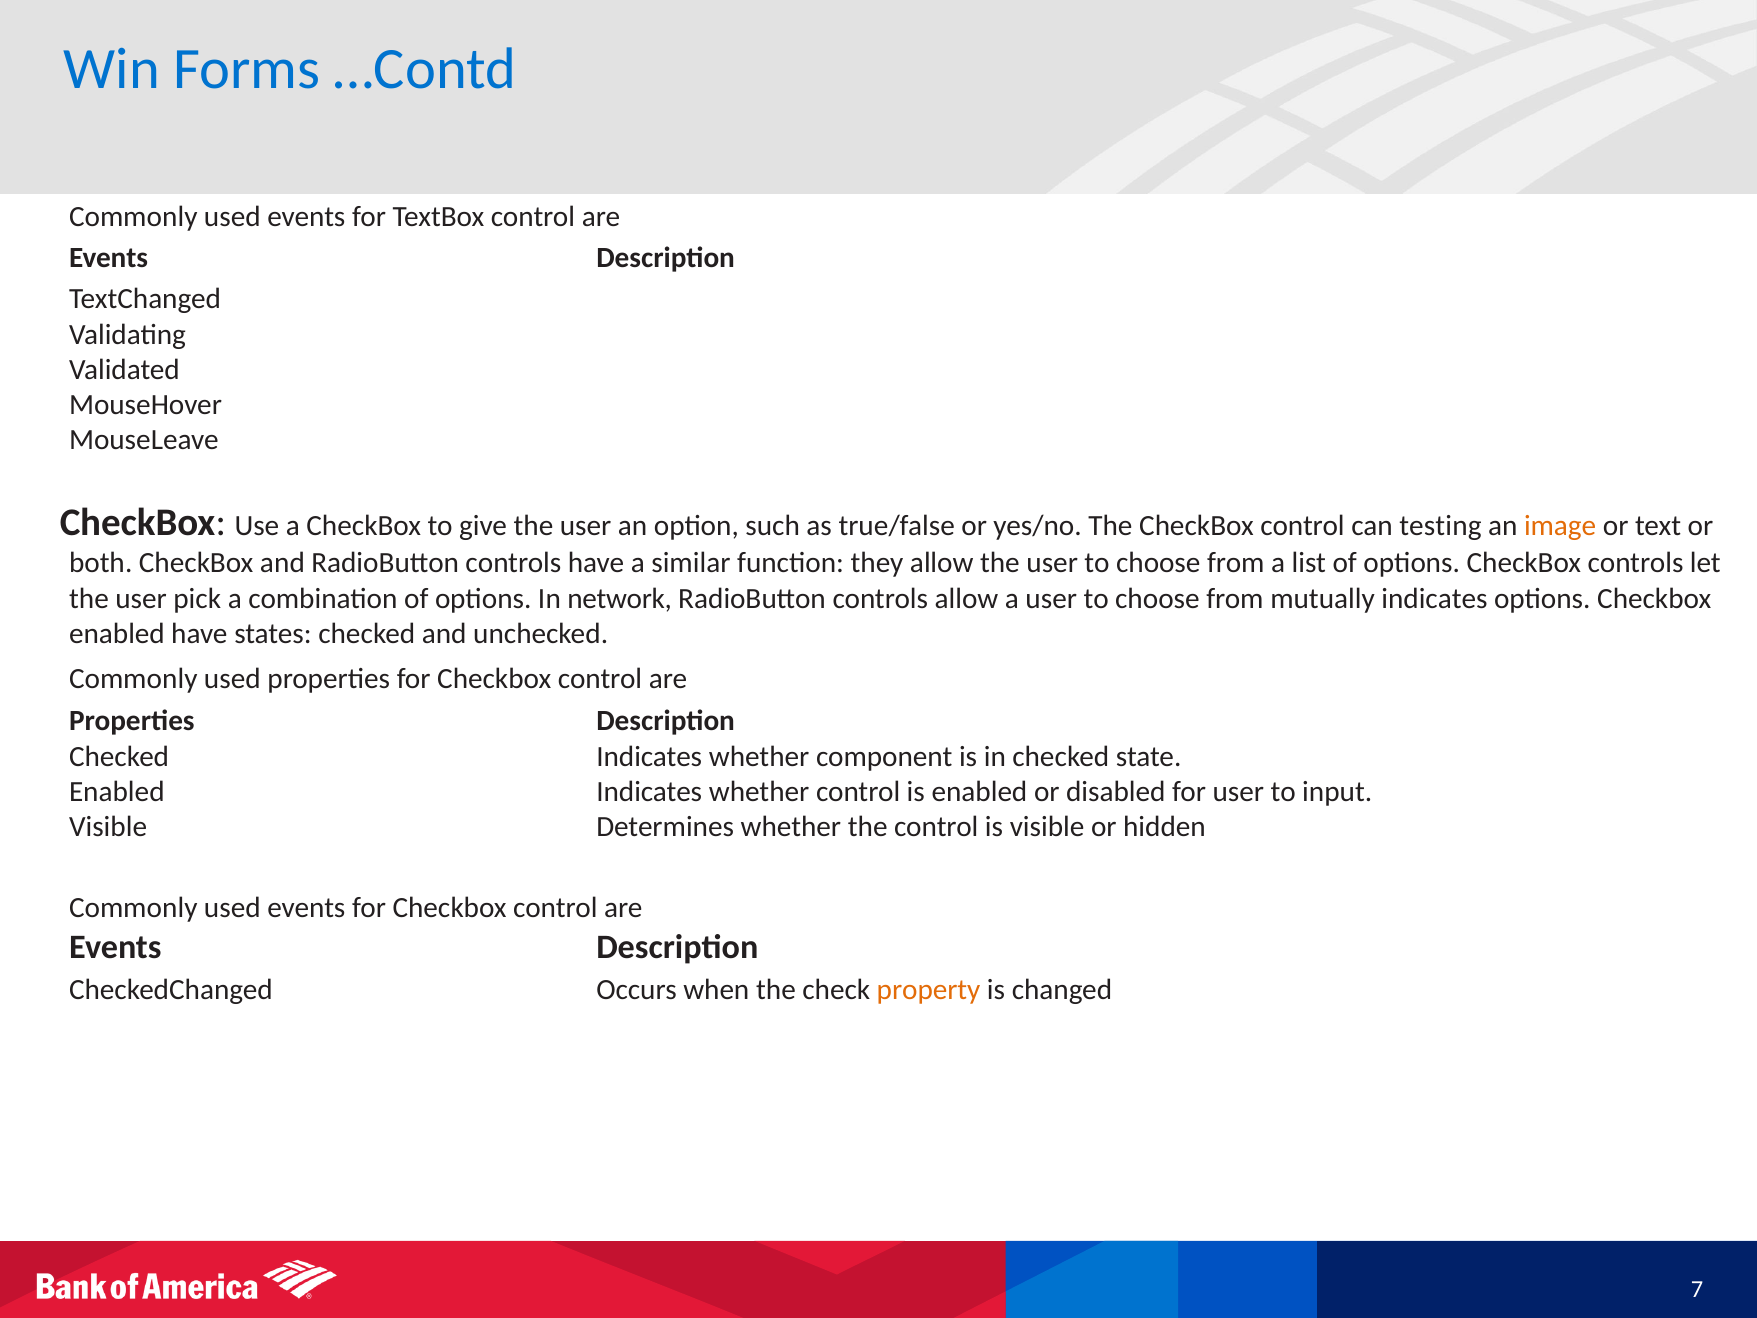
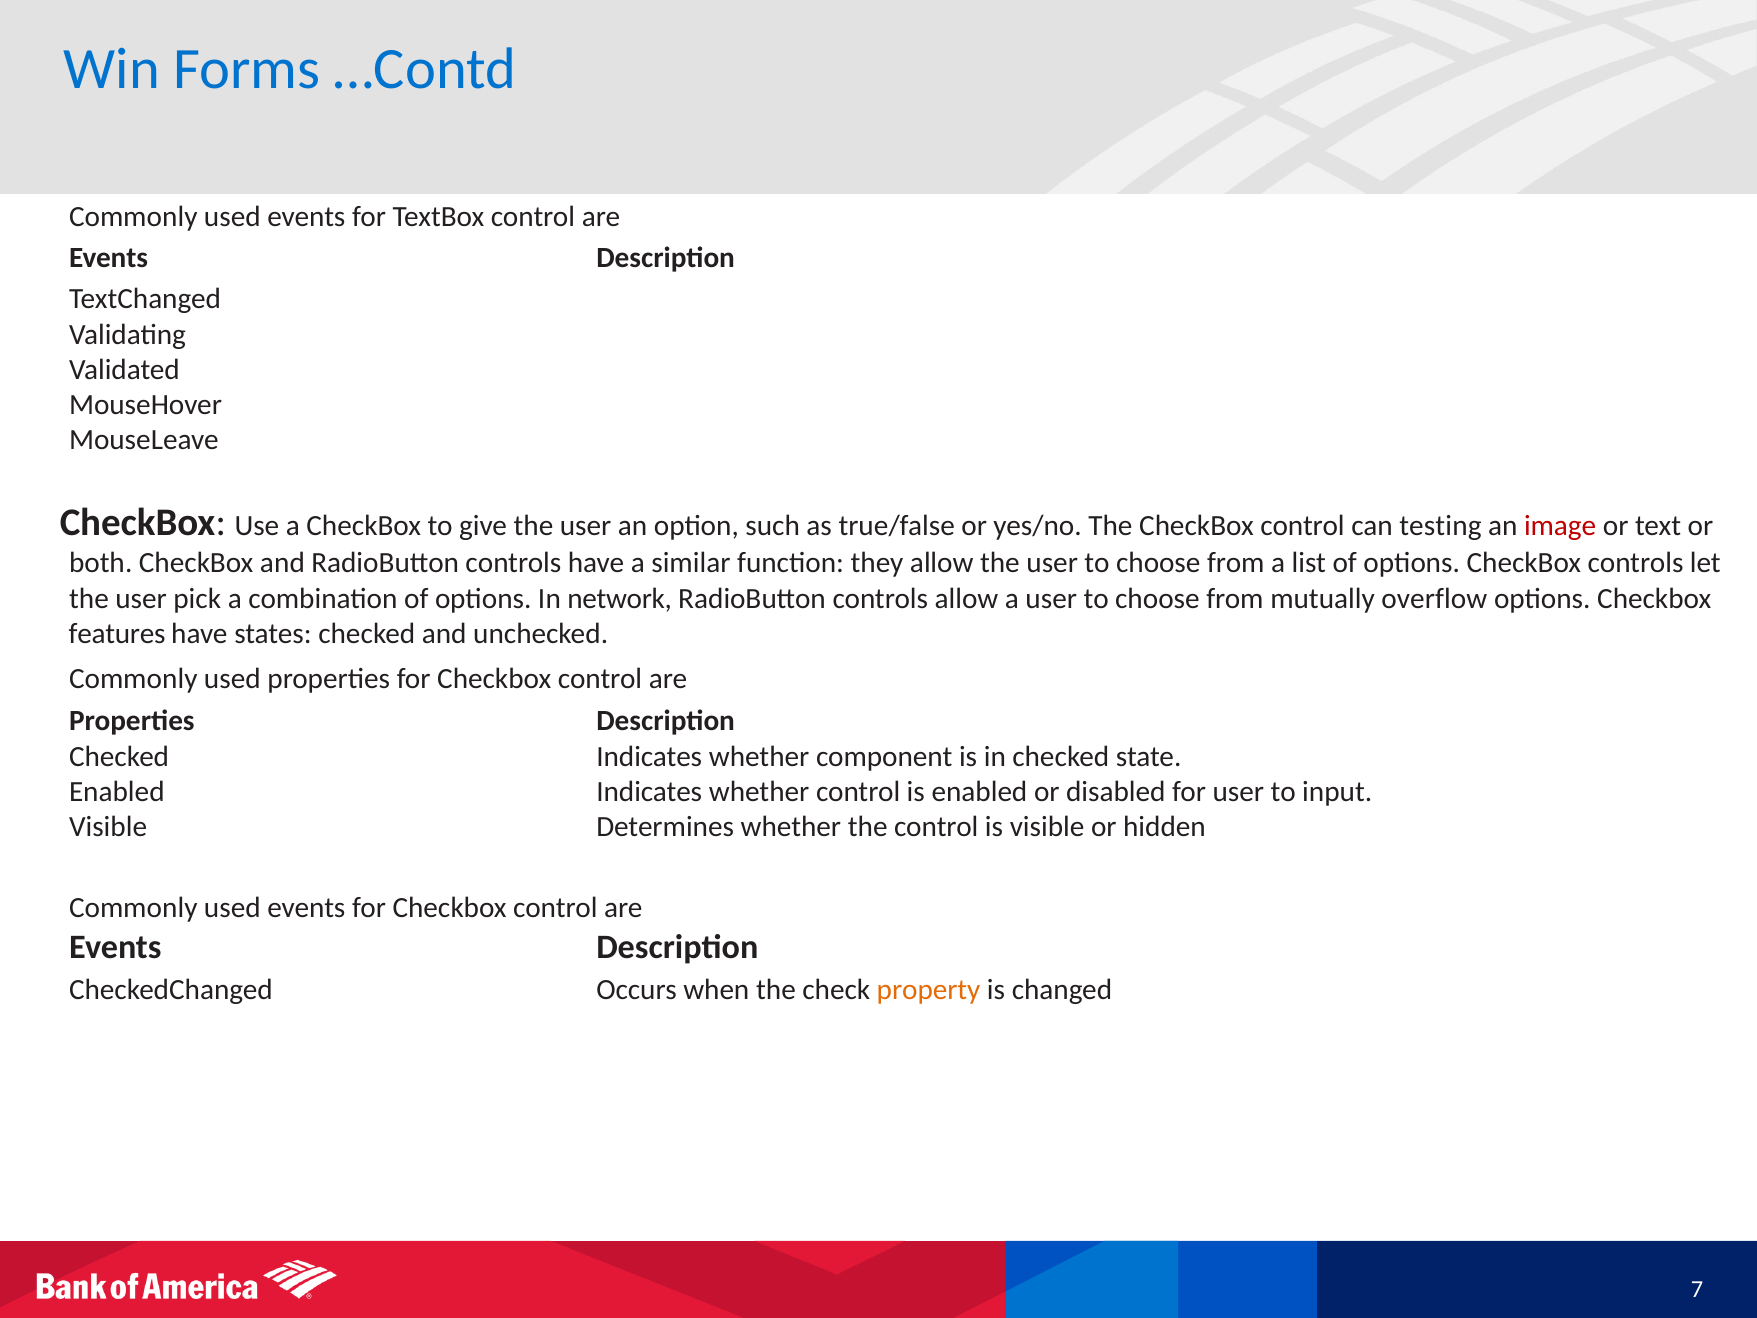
image colour: orange -> red (1560, 526)
mutually indicates: indicates -> overflow (1434, 598)
enabled: enabled -> features (117, 633)
